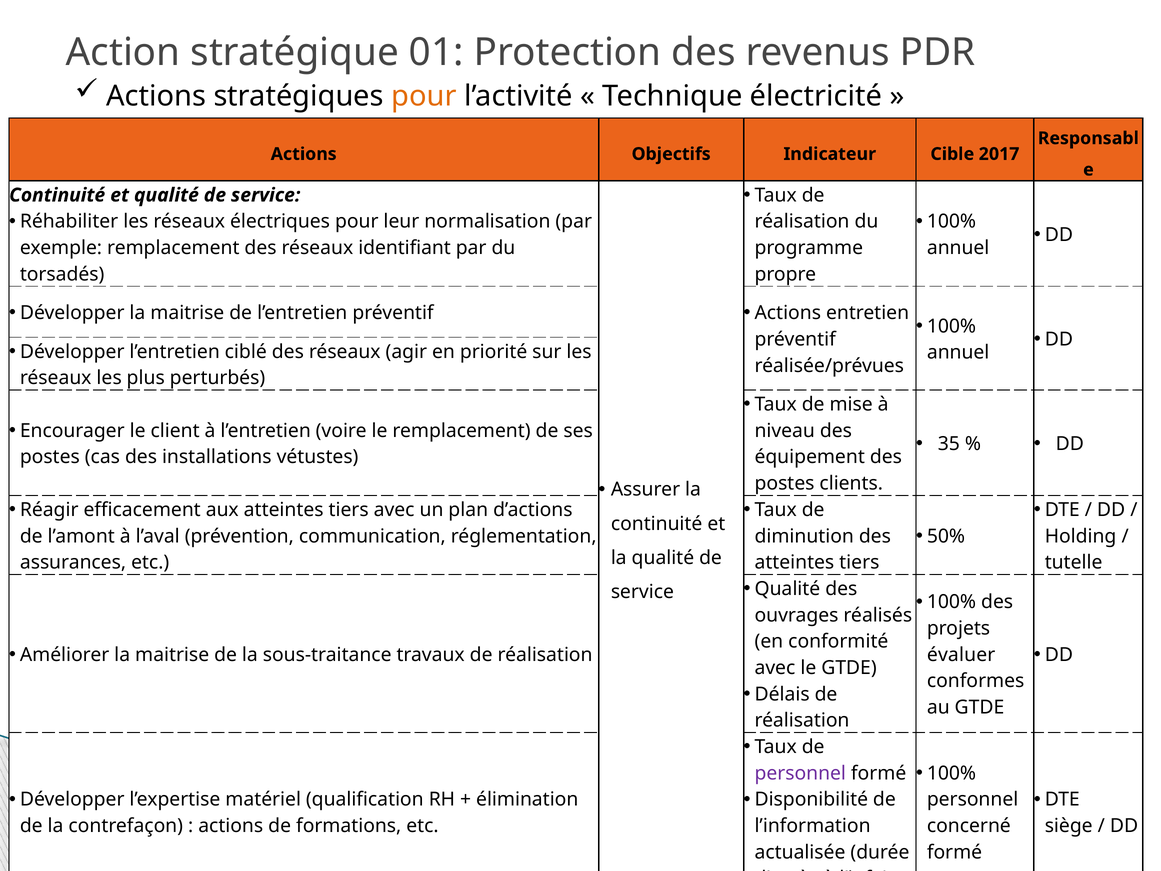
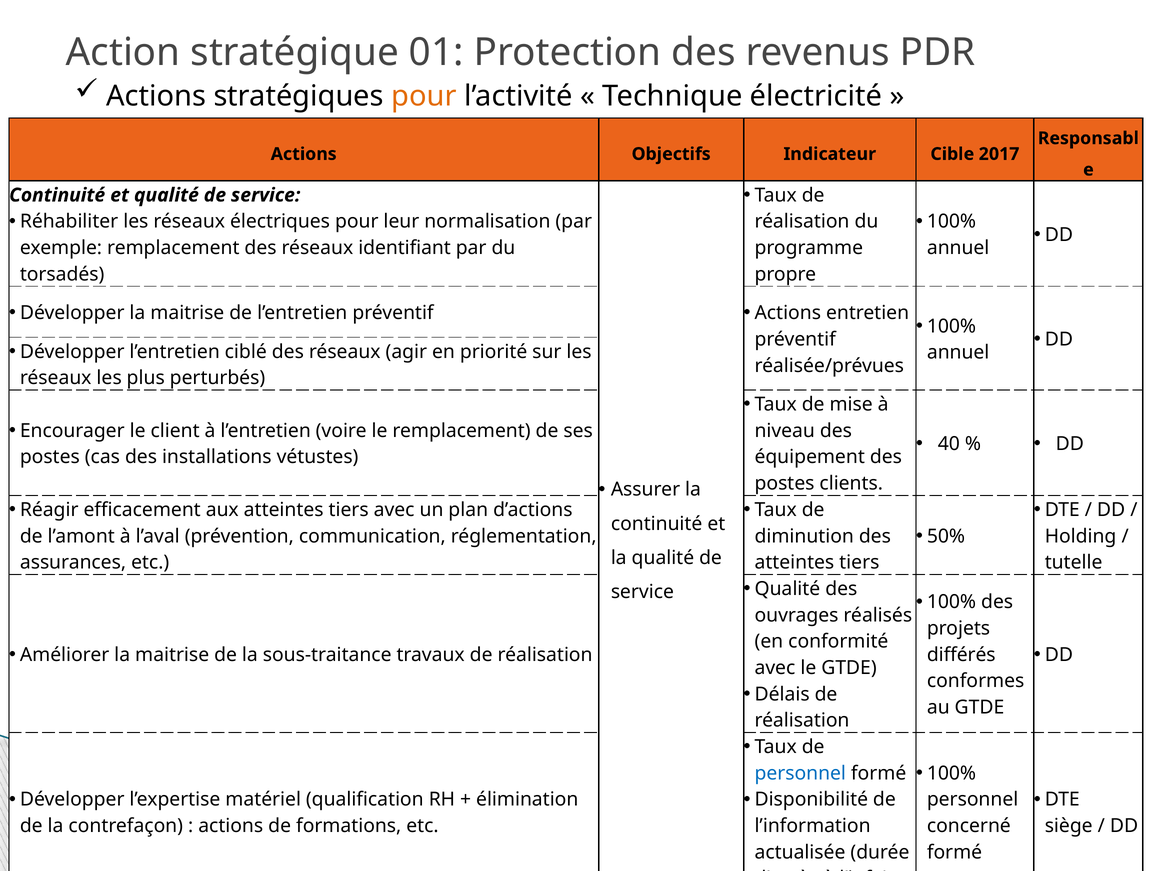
35: 35 -> 40 (949, 444)
évaluer: évaluer -> différés (961, 655)
personnel colour: purple -> blue (800, 773)
